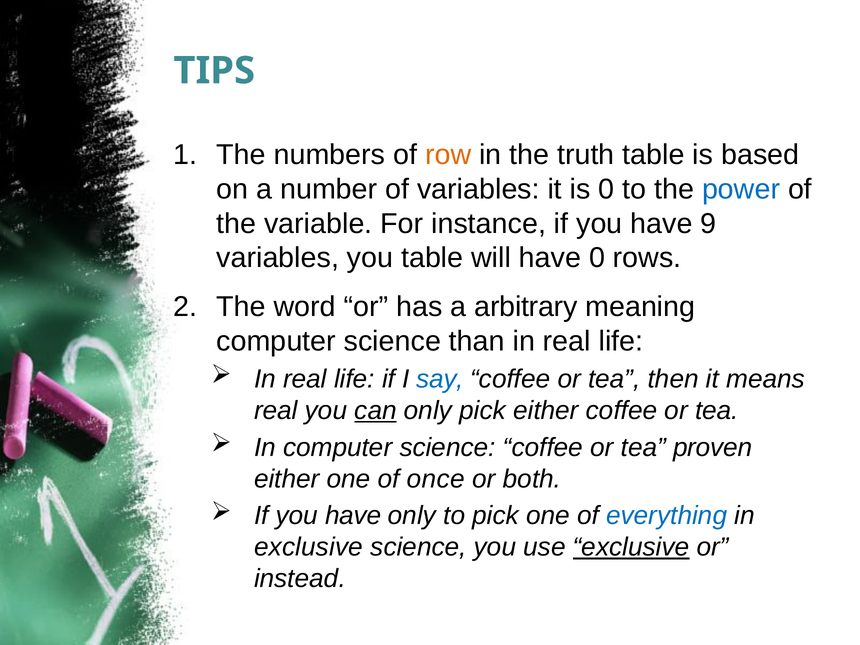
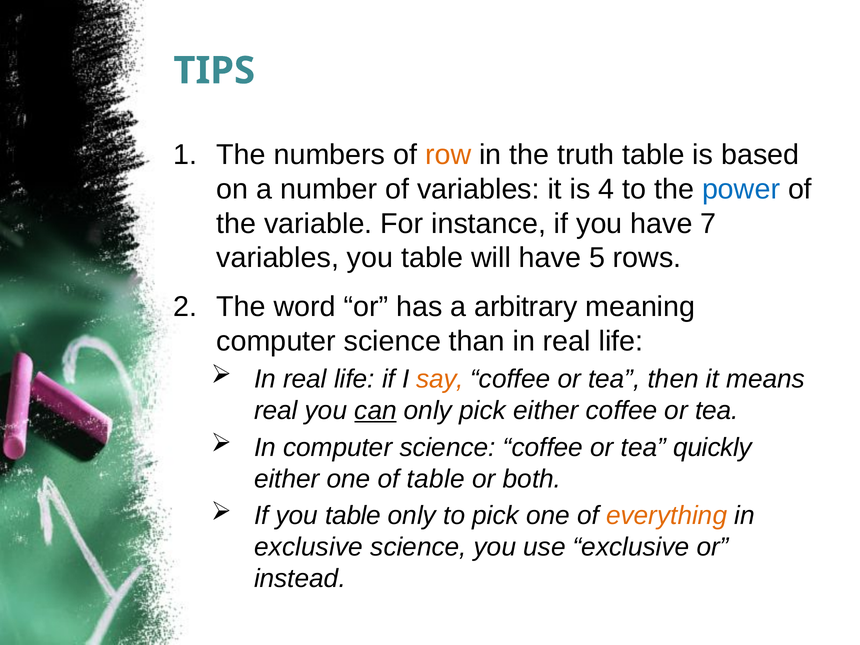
is 0: 0 -> 4 (606, 189)
9: 9 -> 7 (708, 224)
have 0: 0 -> 5 (597, 258)
say colour: blue -> orange (440, 379)
proven: proven -> quickly (713, 447)
of once: once -> table (436, 479)
have: have -> table (353, 516)
everything colour: blue -> orange (667, 516)
exclusive underline: present -> none (631, 547)
